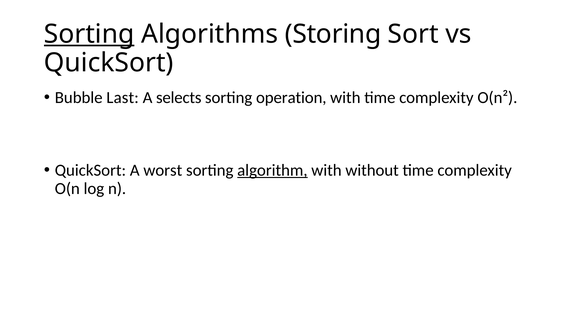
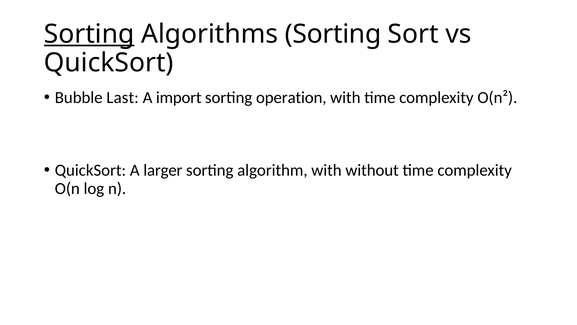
Algorithms Storing: Storing -> Sorting (333, 34)
selects: selects -> import (179, 98)
worst: worst -> larger (163, 170)
algorithm underline: present -> none (272, 170)
